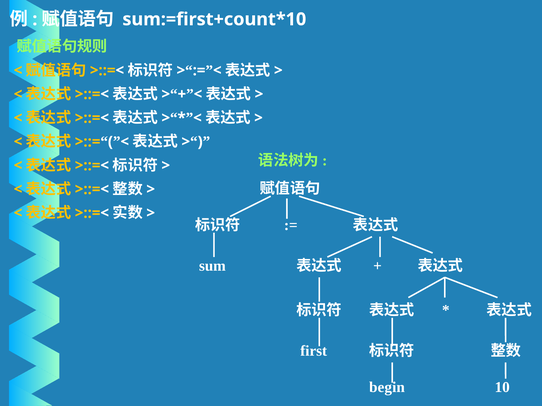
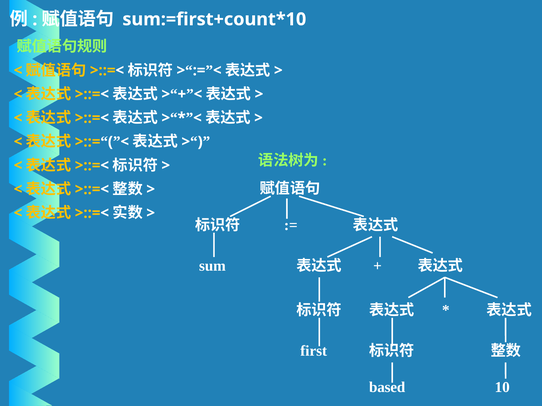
begin: begin -> based (387, 388)
